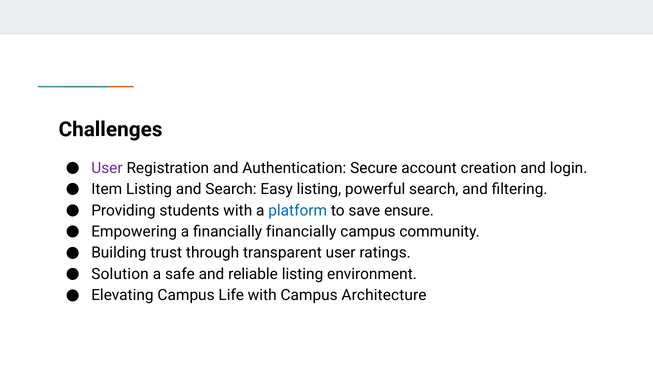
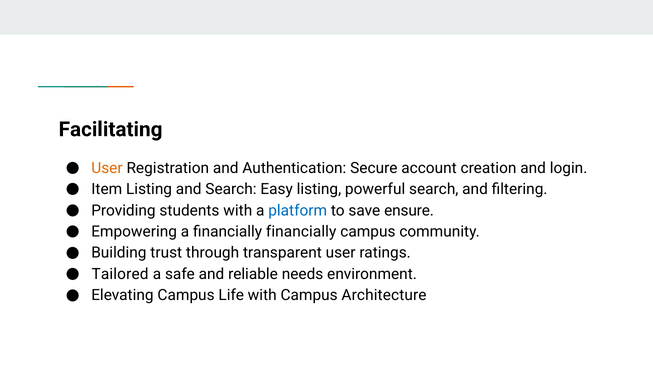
Challenges: Challenges -> Facilitating (111, 130)
User colour: purple -> orange (107, 168)
Solution: Solution -> Tailored (120, 274)
reliable listing: listing -> needs (303, 274)
